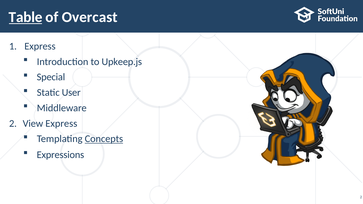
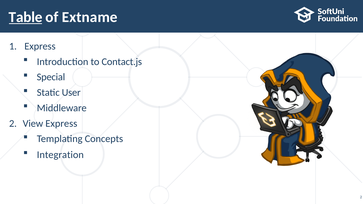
Overcast: Overcast -> Extname (90, 17)
Upkeep.js: Upkeep.js -> Contact.js (122, 62)
Concepts underline: present -> none (104, 139)
Expressions: Expressions -> Integration (60, 155)
